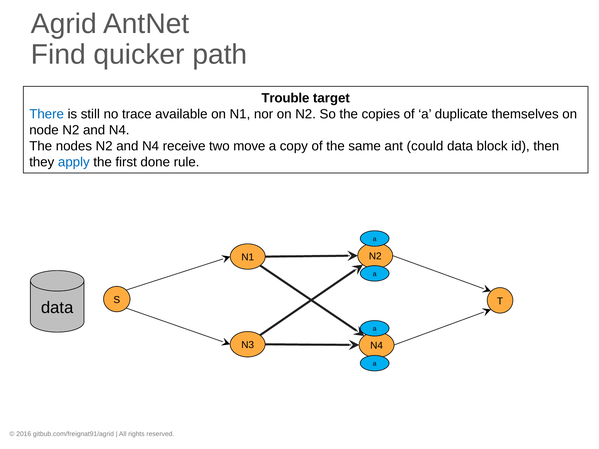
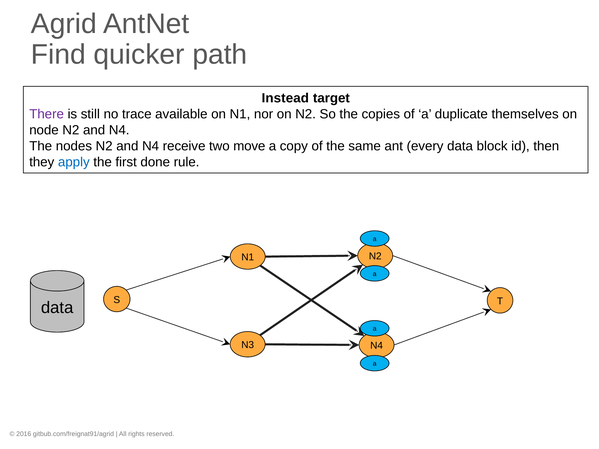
Trouble: Trouble -> Instead (285, 98)
There colour: blue -> purple (47, 114)
could: could -> every (425, 146)
